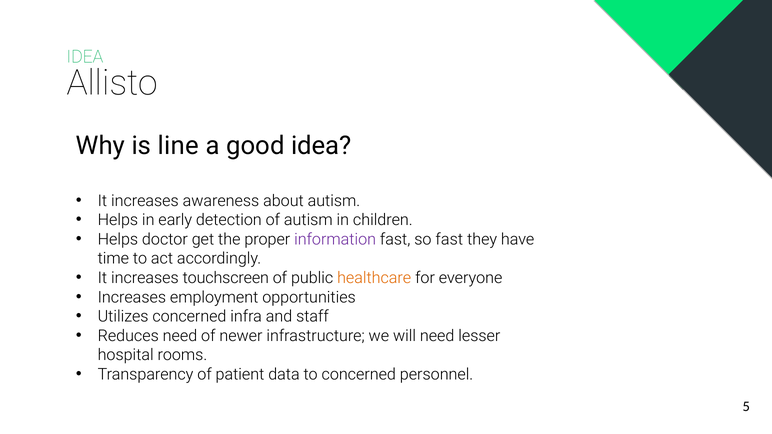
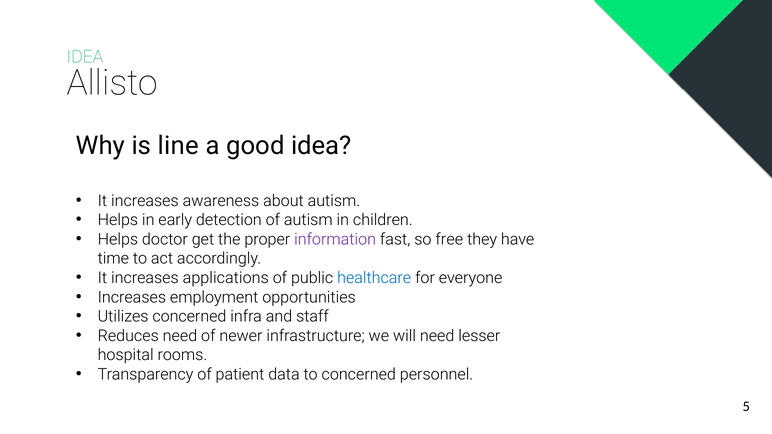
so fast: fast -> free (449, 240)
touchscreen: touchscreen -> applications (226, 278)
healthcare colour: orange -> blue (374, 278)
